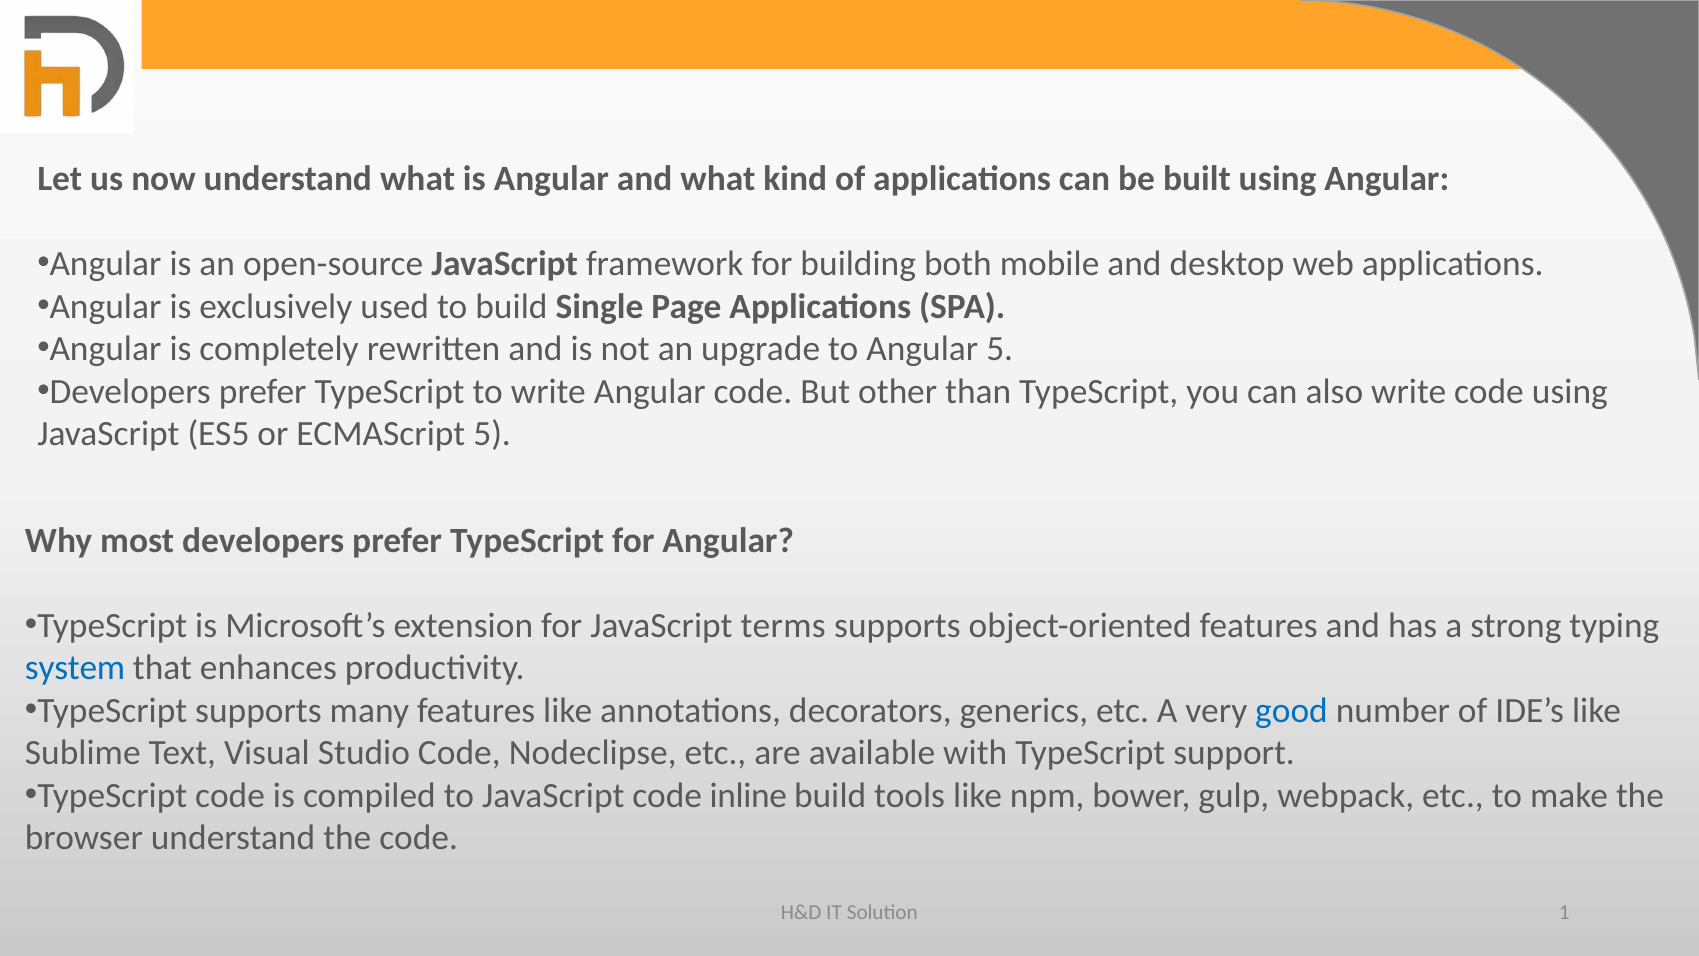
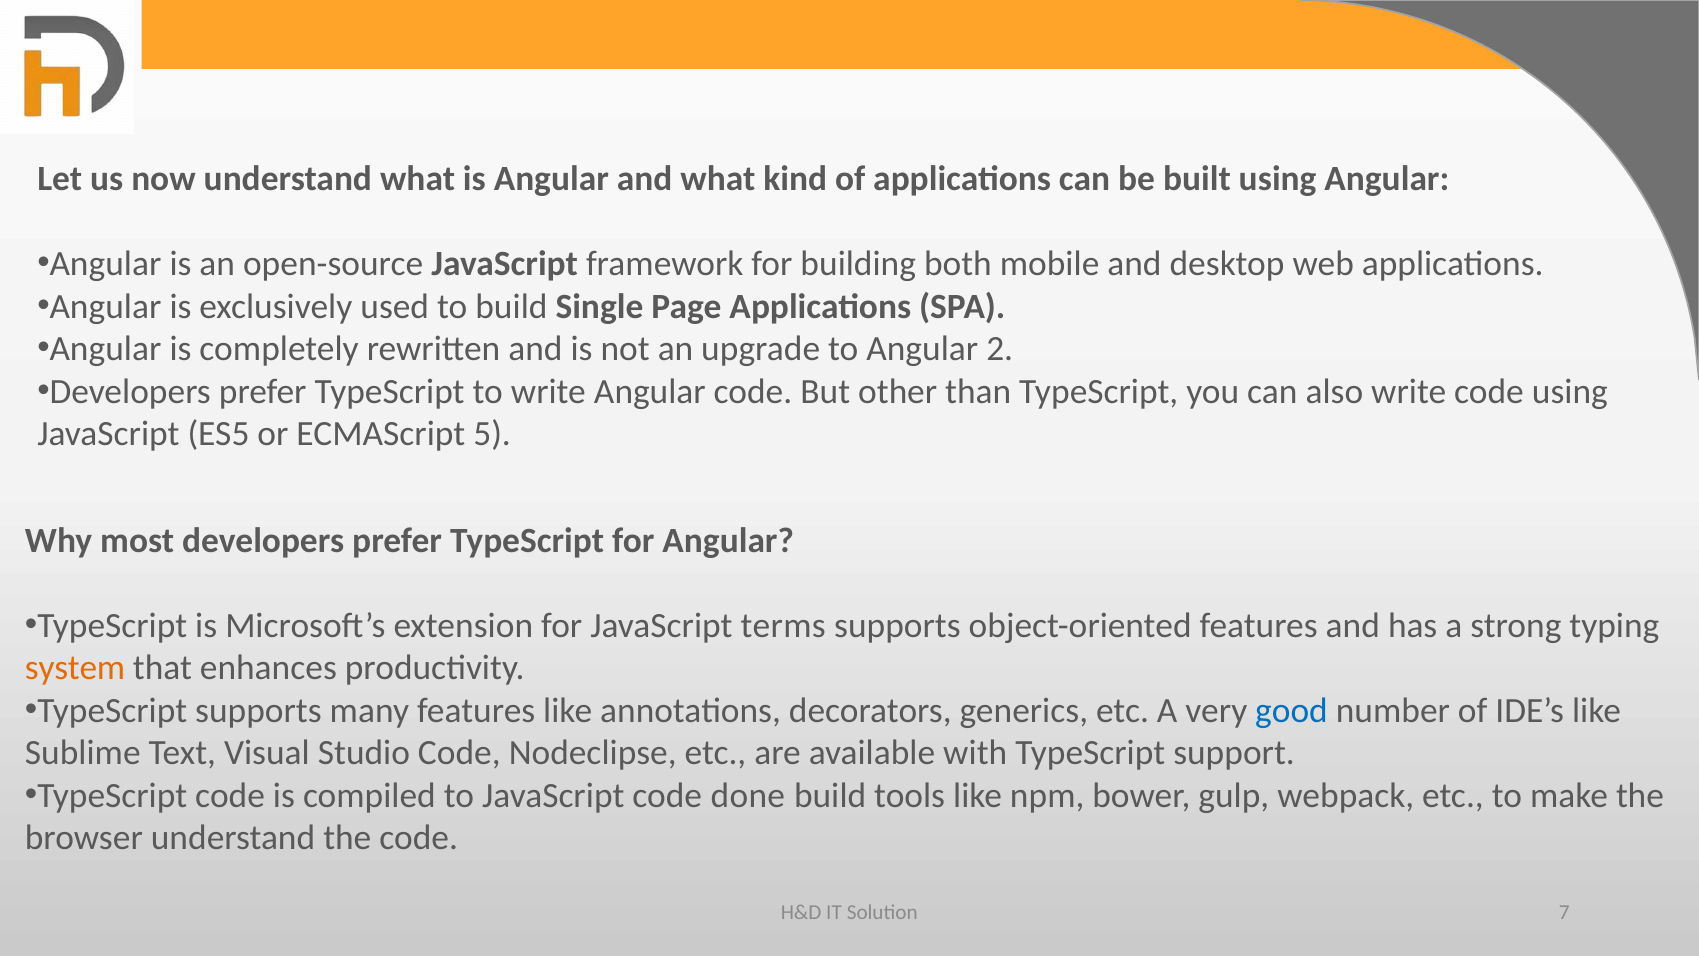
Angular 5: 5 -> 2 (1000, 349)
system colour: blue -> orange (75, 668)
inline: inline -> done (748, 795)
1: 1 -> 7 (1564, 912)
